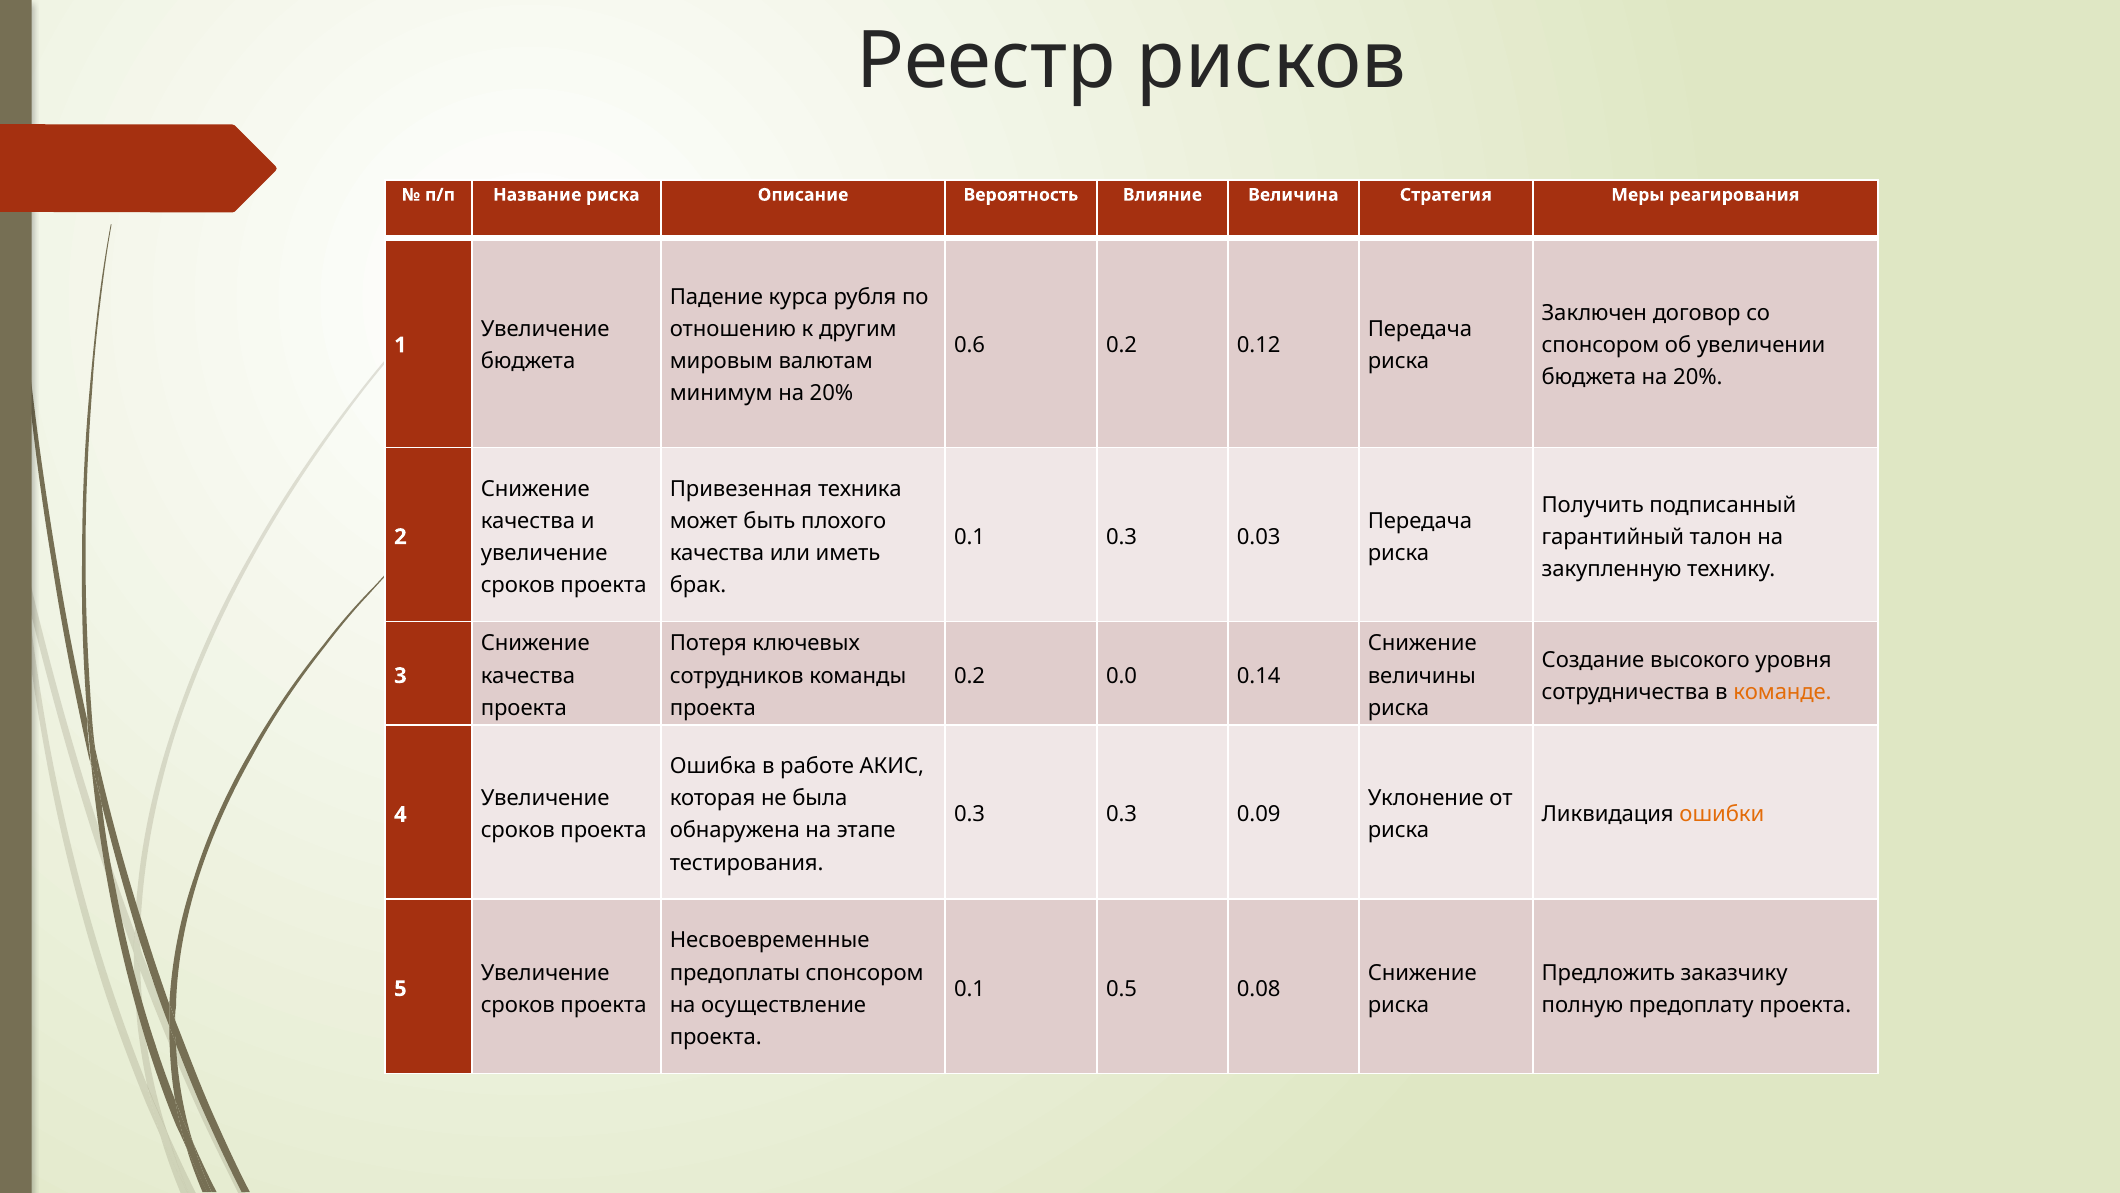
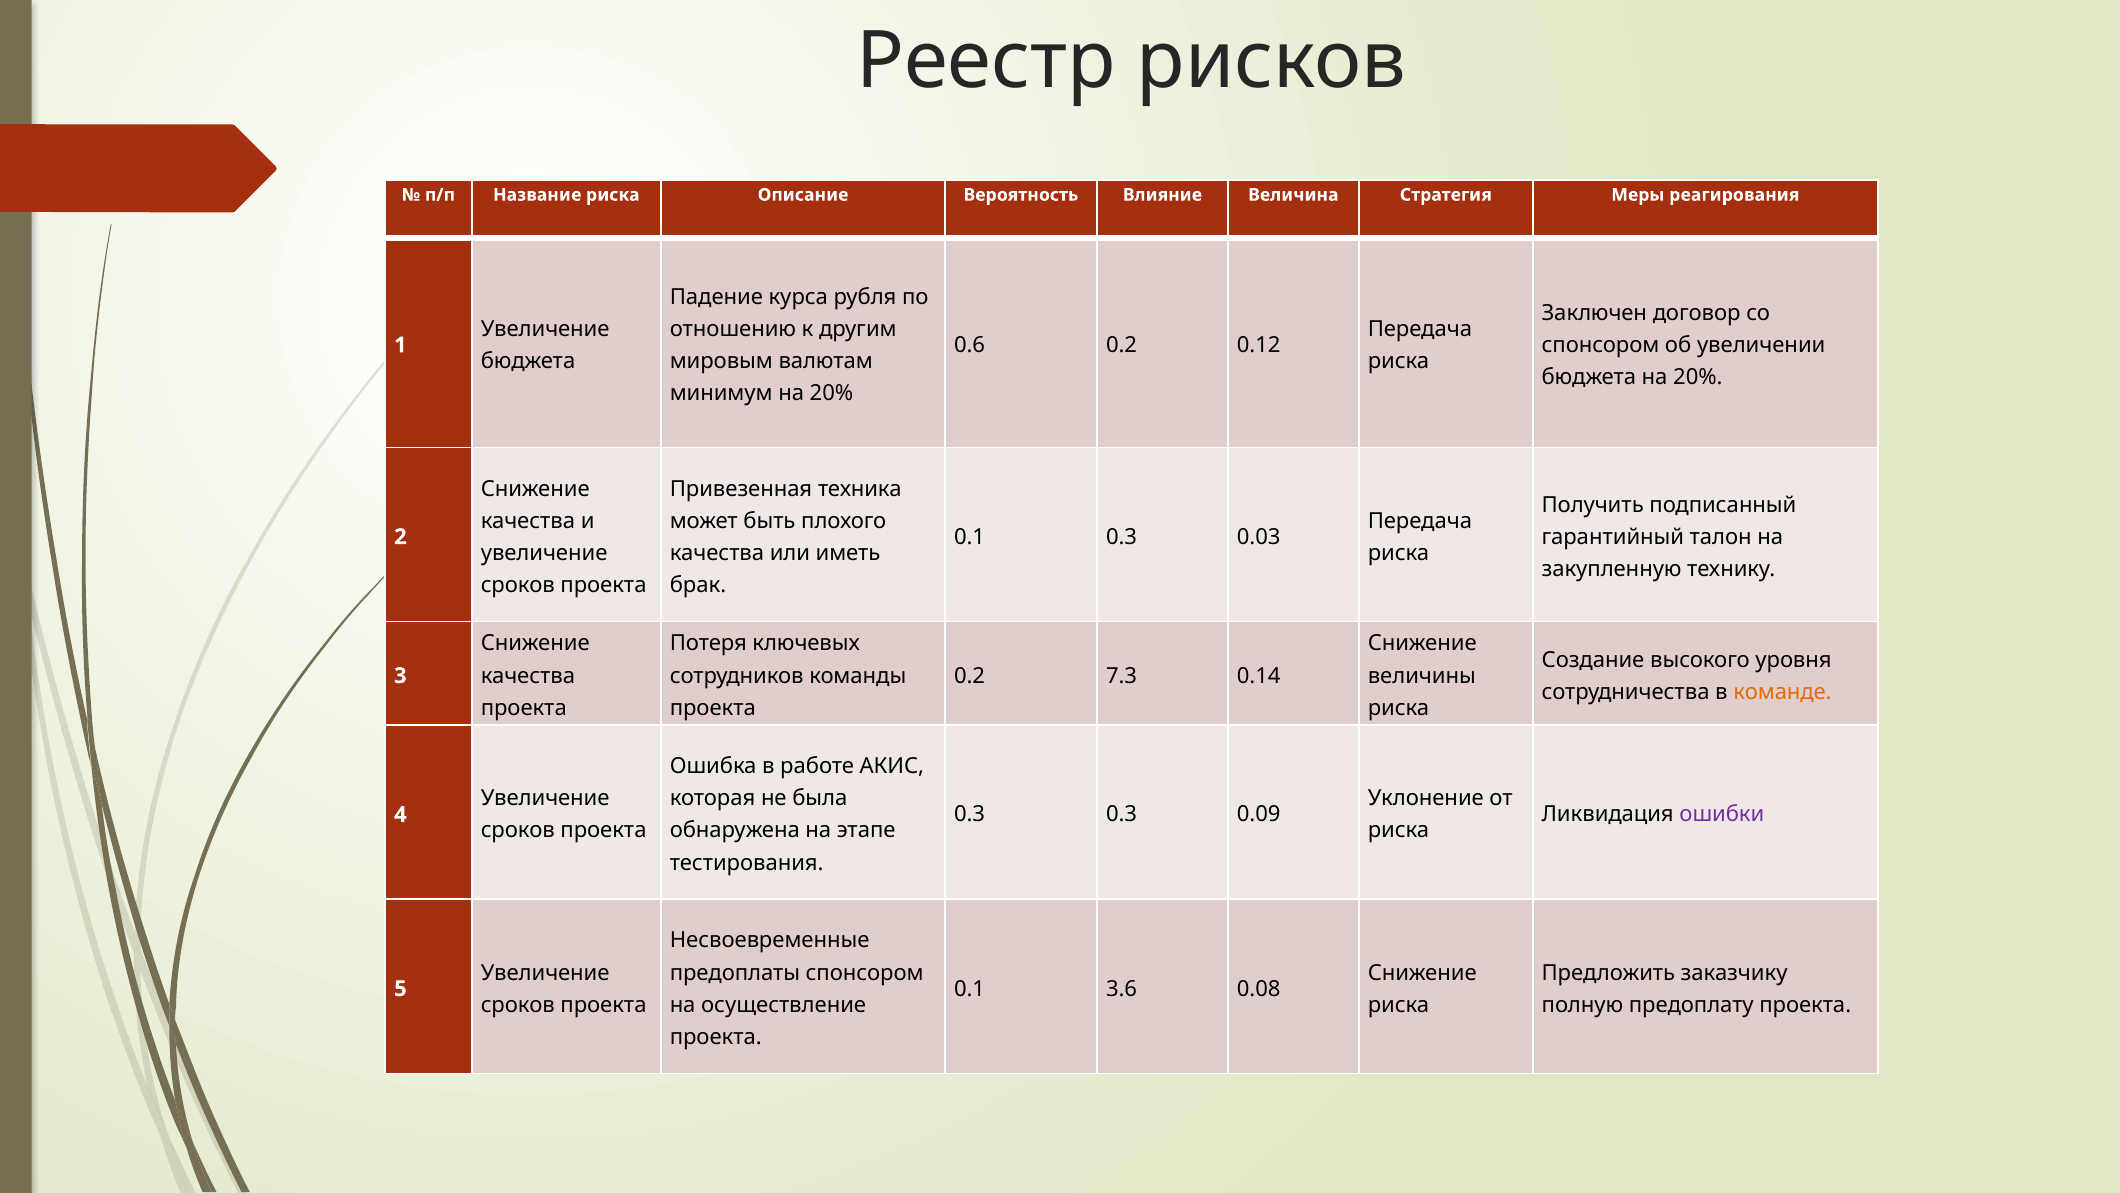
0.0: 0.0 -> 7.3 (1122, 675)
ошибки colour: orange -> purple (1722, 814)
0.5: 0.5 -> 3.6 (1122, 988)
